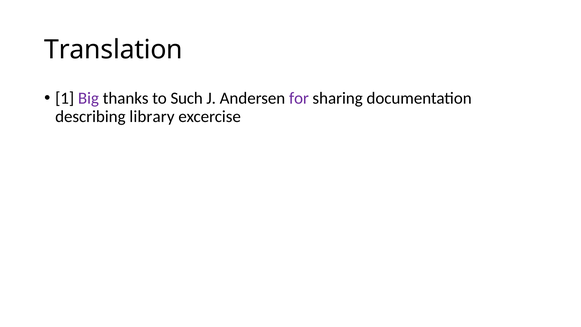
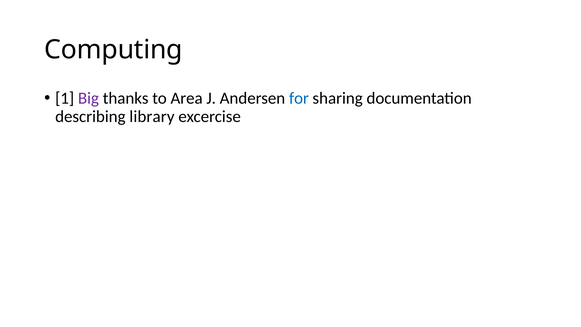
Translation: Translation -> Computing (113, 50)
Such: Such -> Area (187, 98)
for colour: purple -> blue (299, 98)
